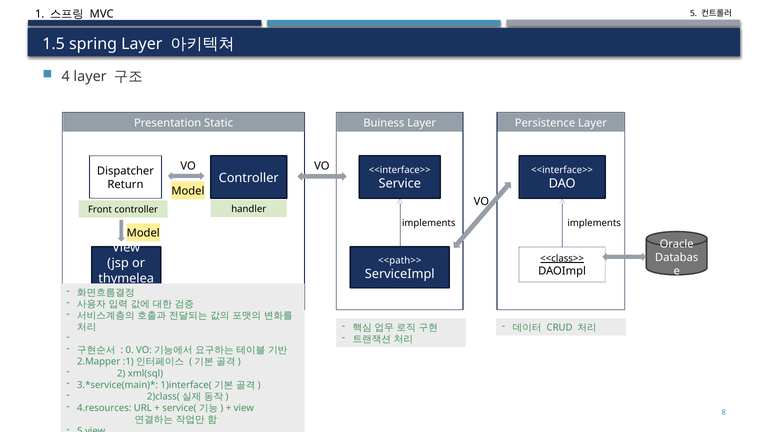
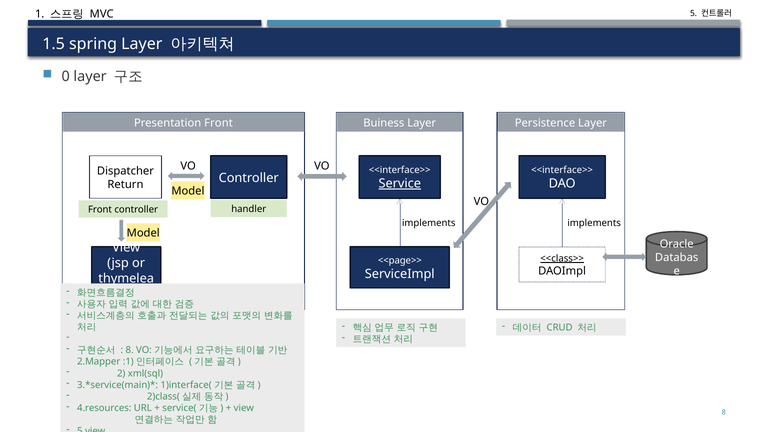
4: 4 -> 0 (66, 76)
Presentation Static: Static -> Front (219, 123)
Service underline: none -> present (400, 184)
<<path>>: <<path>> -> <<page>> (400, 260)
0: 0 -> 8 (130, 350)
